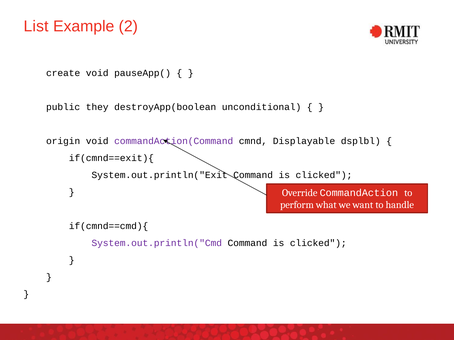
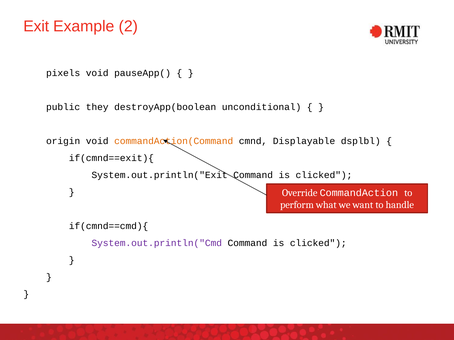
List: List -> Exit (36, 26)
create: create -> pixels (63, 73)
commandAction(Command colour: purple -> orange (174, 141)
